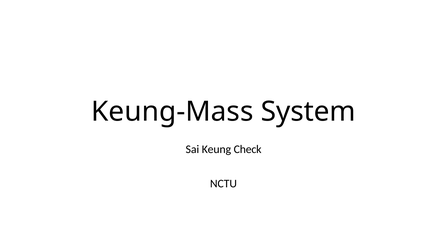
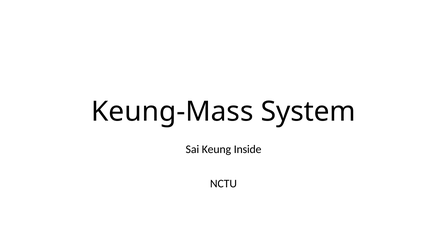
Check: Check -> Inside (248, 150)
